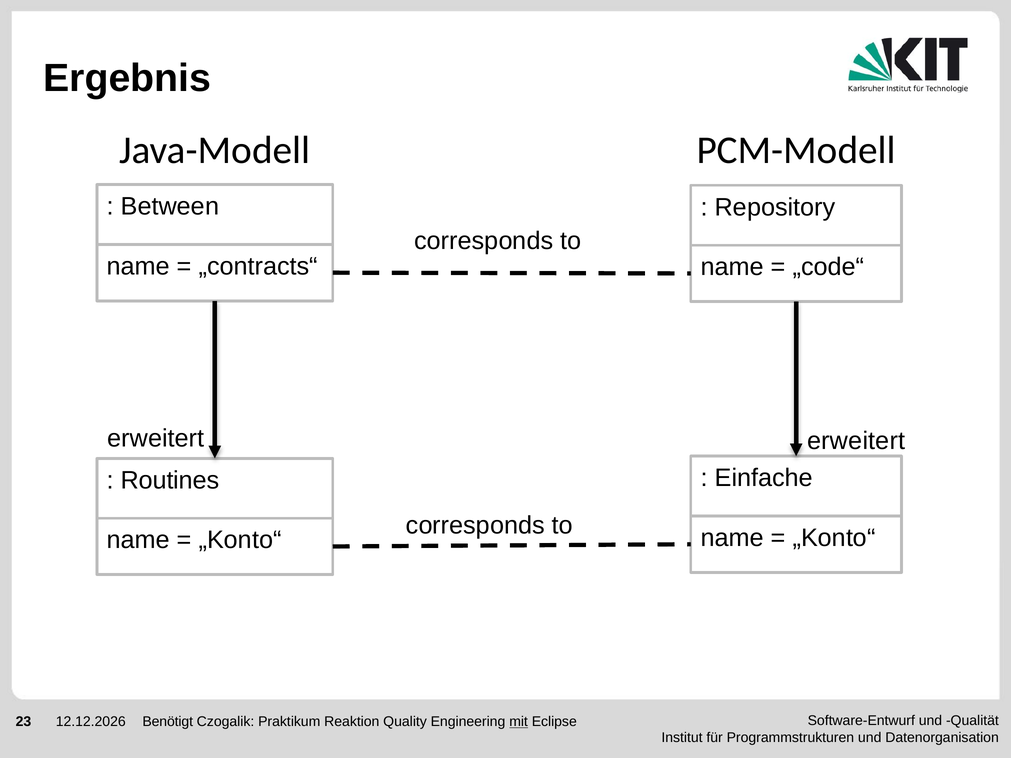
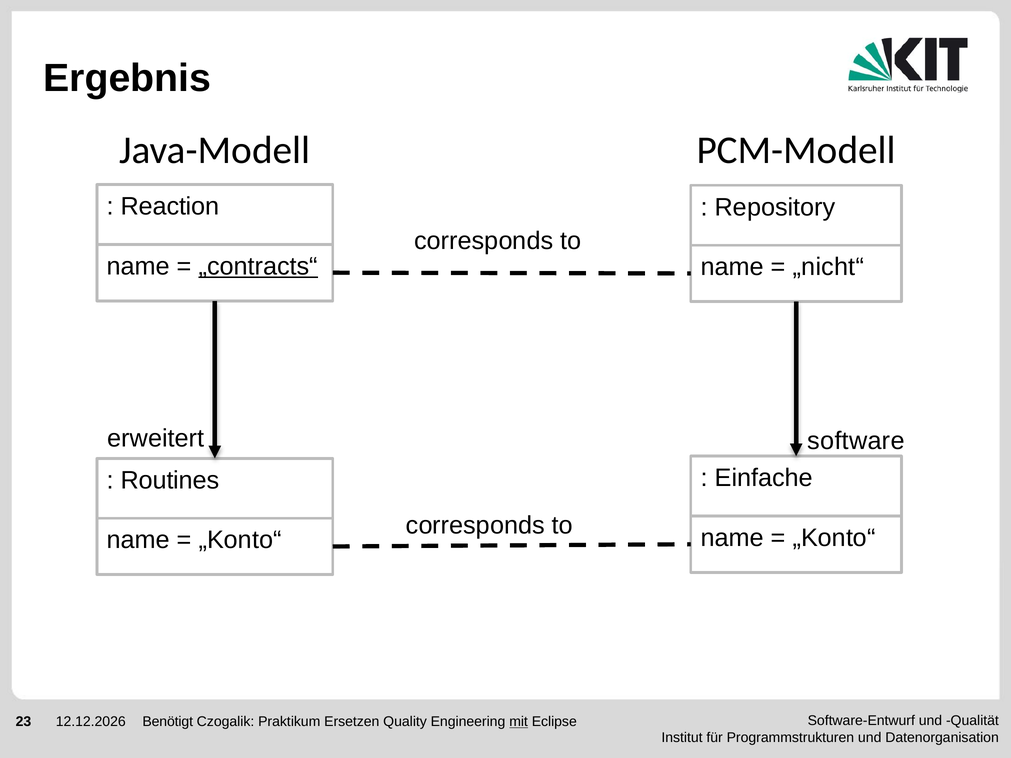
Between: Between -> Reaction (170, 207)
„contracts“ underline: none -> present (258, 266)
„code“: „code“ -> „nicht“ (828, 267)
erweitert: erweitert -> software (856, 441)
Reaktion: Reaktion -> Ersetzen (352, 722)
